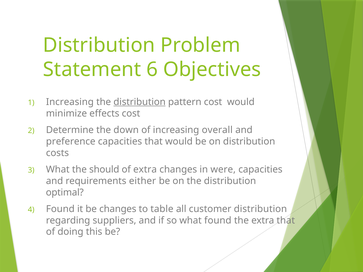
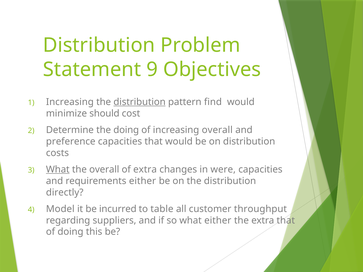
6: 6 -> 9 (152, 70)
pattern cost: cost -> find (213, 102)
eﬀects: eﬀects -> should (104, 114)
the down: down -> doing (126, 130)
What underline: none -> present (58, 170)
the should: should -> overall (104, 170)
optimal: optimal -> directly (65, 193)
Found: Found -> Model (60, 209)
be changes: changes -> incurred (118, 209)
customer distribution: distribution -> throughput (260, 209)
what found: found -> either (218, 221)
